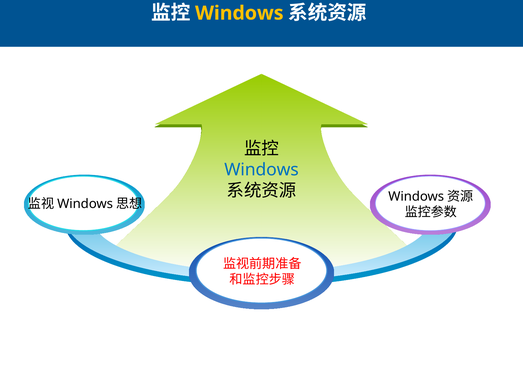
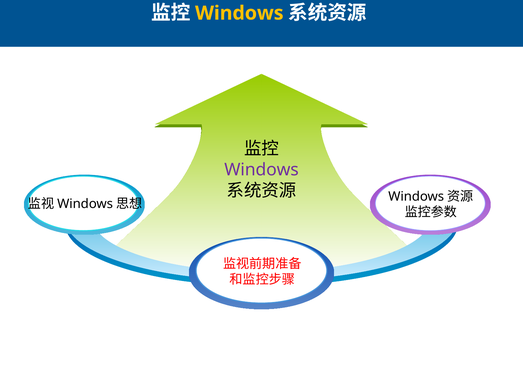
Windows colour: blue -> purple (261, 170)
